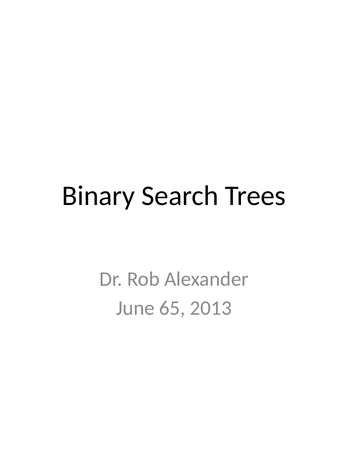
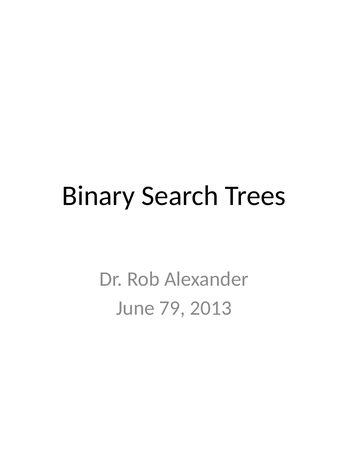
65: 65 -> 79 (172, 308)
